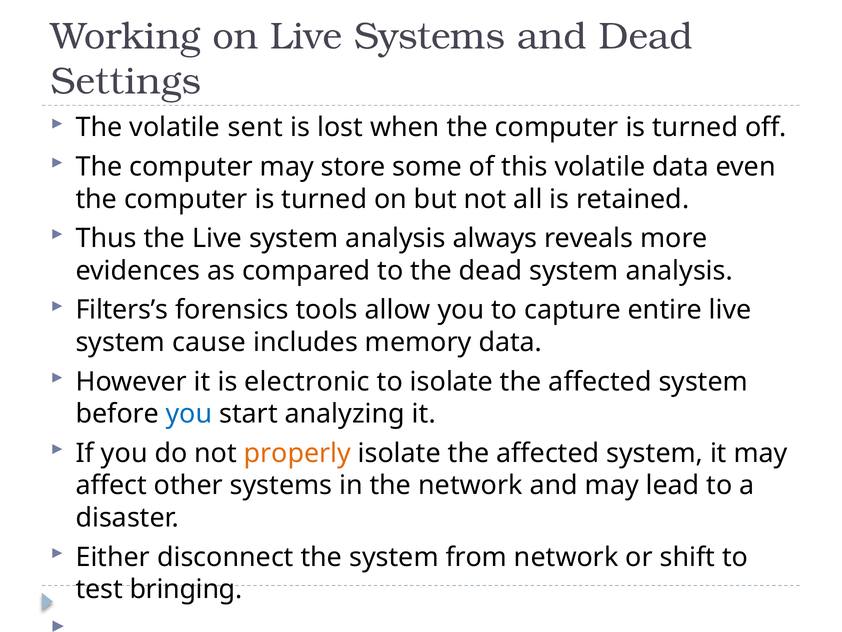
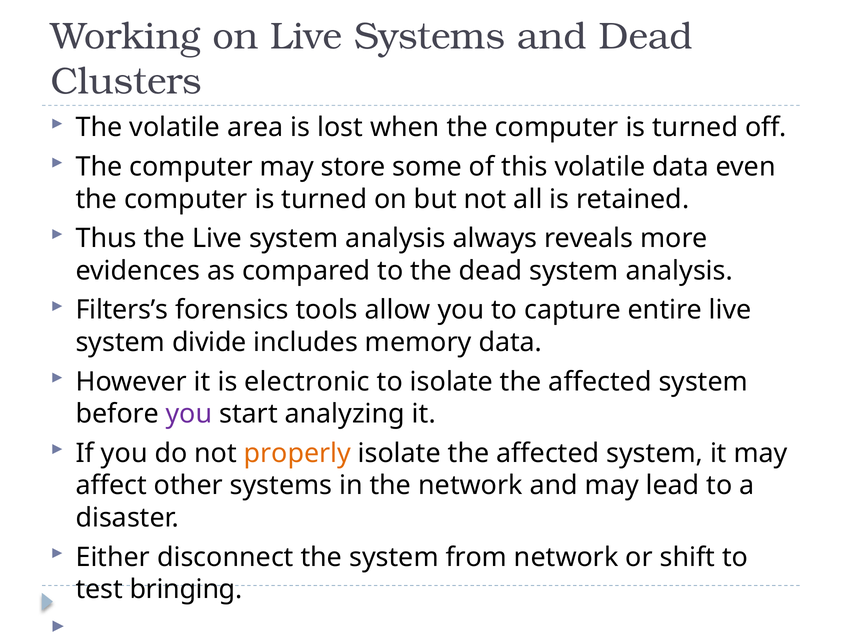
Settings: Settings -> Clusters (126, 81)
sent: sent -> area (255, 127)
cause: cause -> divide (209, 342)
you colour: blue -> purple (189, 414)
